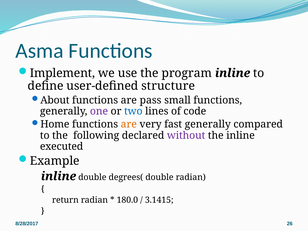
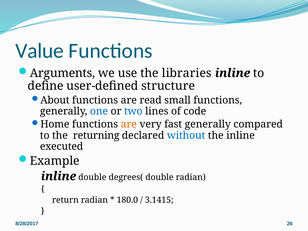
Asma: Asma -> Value (40, 51)
Implement: Implement -> Arguments (62, 73)
program: program -> libraries (187, 73)
pass: pass -> read (151, 100)
one colour: purple -> blue (99, 111)
following: following -> returning (96, 135)
without colour: purple -> blue (186, 135)
